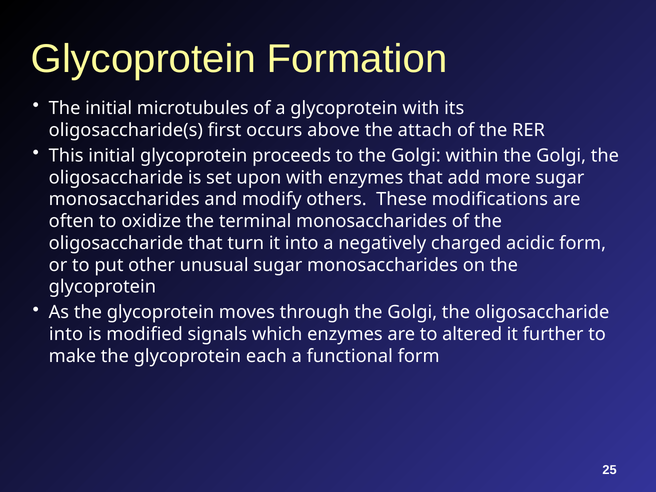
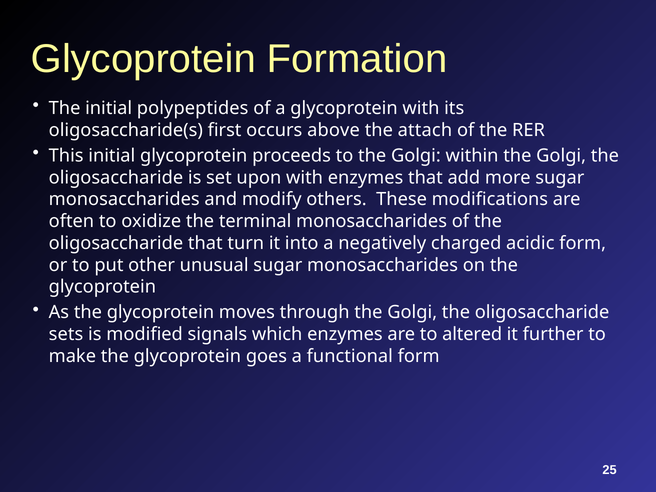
microtubules: microtubules -> polypeptides (193, 108)
into: into -> sets (66, 334)
each: each -> goes (266, 356)
